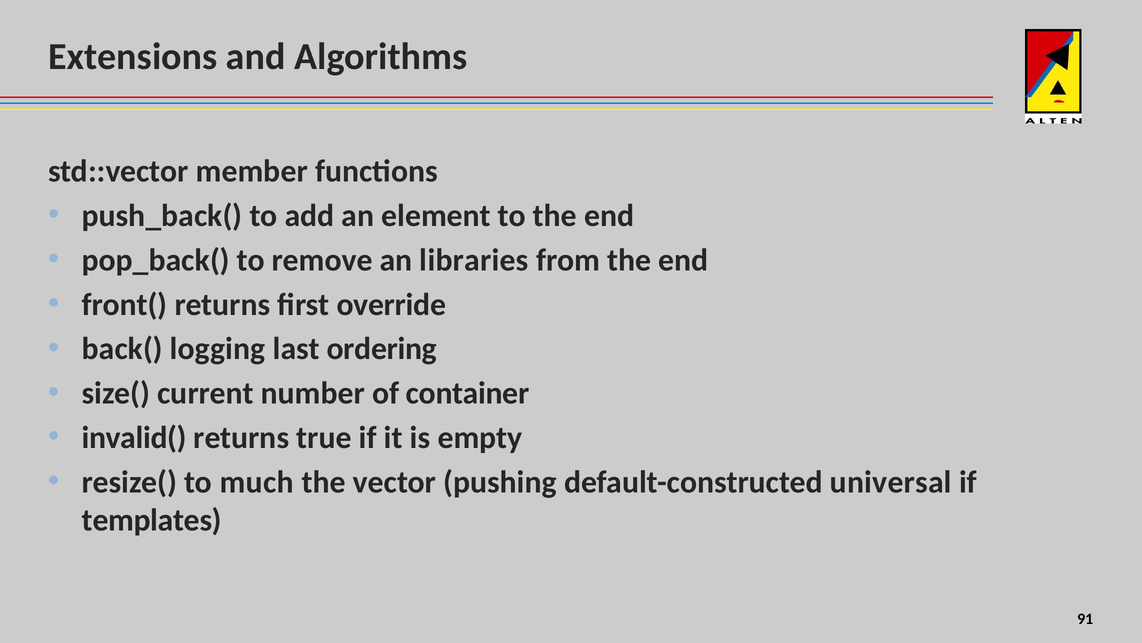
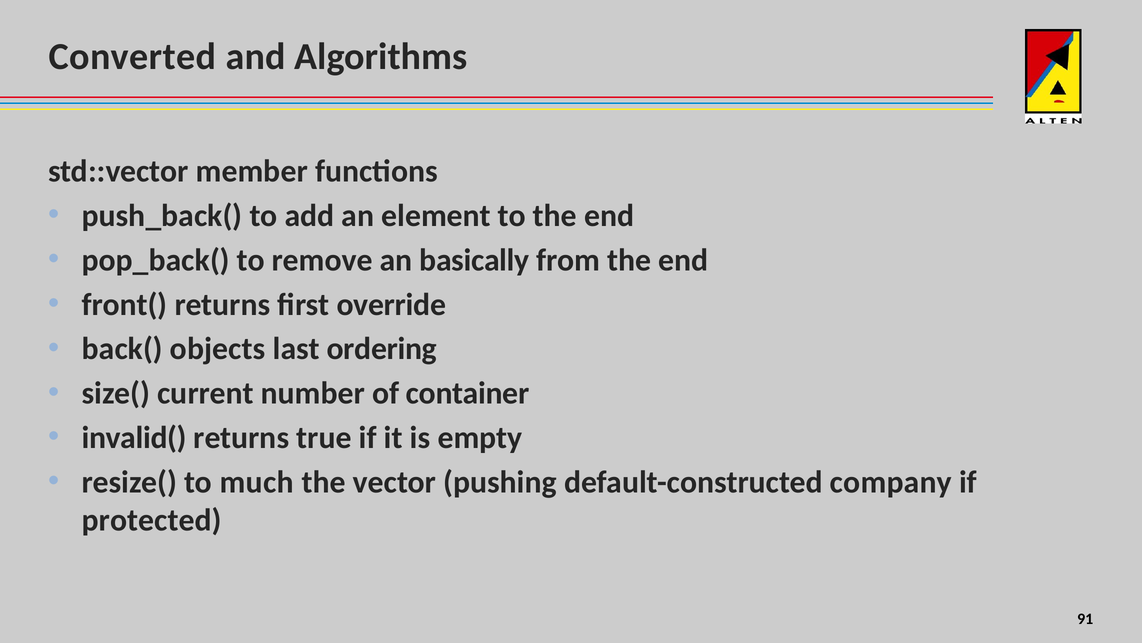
Extensions: Extensions -> Converted (133, 57)
libraries: libraries -> basically (474, 260)
logging: logging -> objects (218, 349)
universal: universal -> company (891, 482)
templates: templates -> protected (152, 520)
